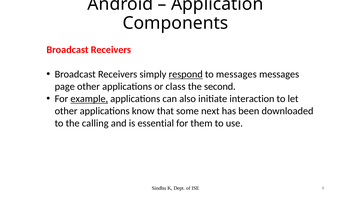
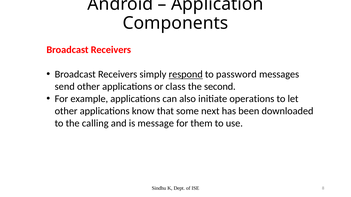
to messages: messages -> password (236, 74)
page: page -> send (65, 87)
example underline: present -> none (89, 99)
interaction: interaction -> operations (252, 99)
essential: essential -> message (156, 124)
